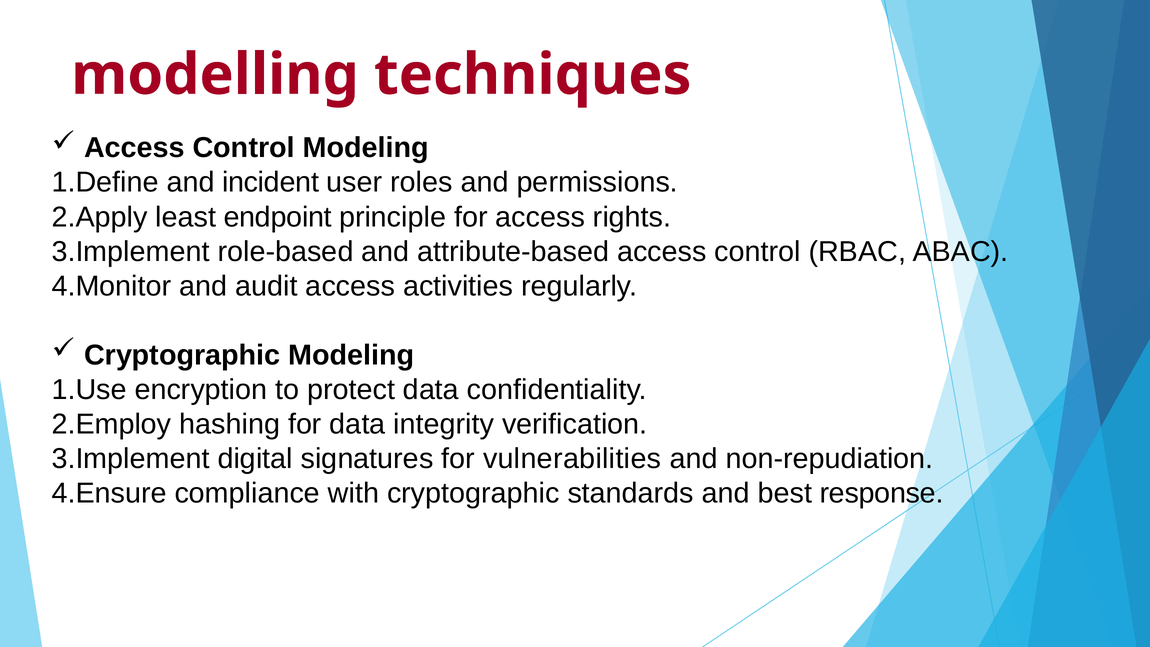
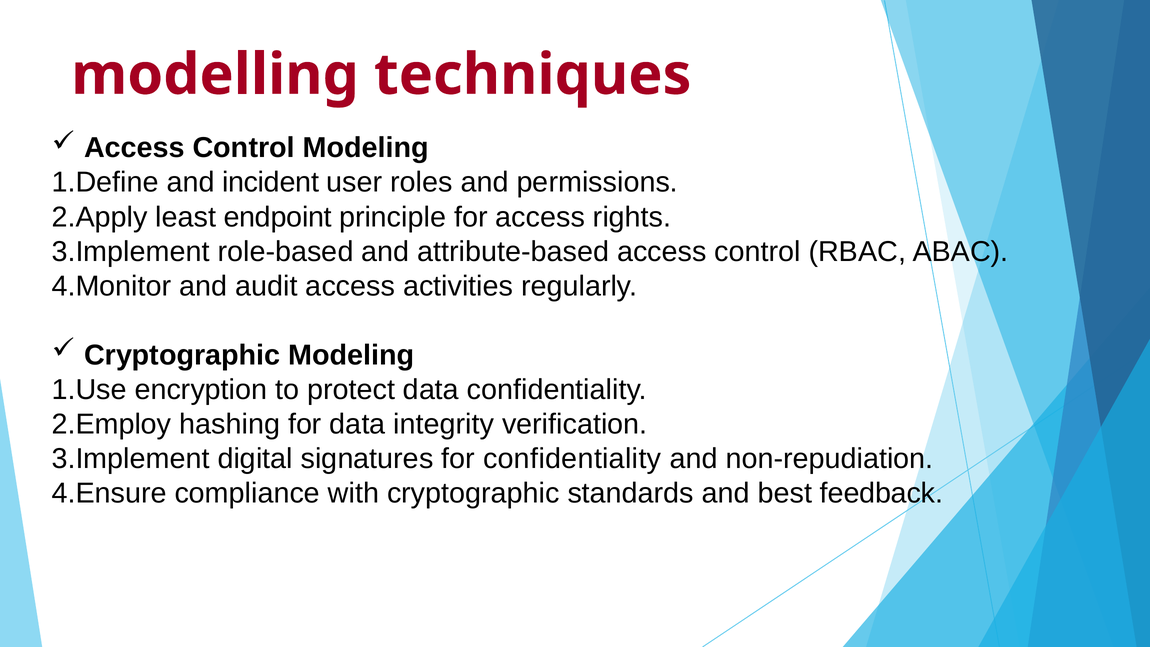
for vulnerabilities: vulnerabilities -> confidentiality (572, 458)
response: response -> feedback (882, 493)
